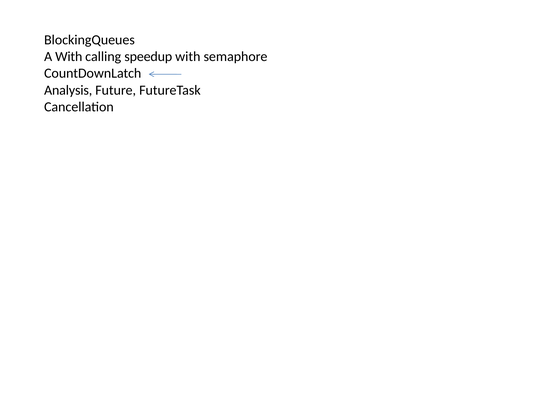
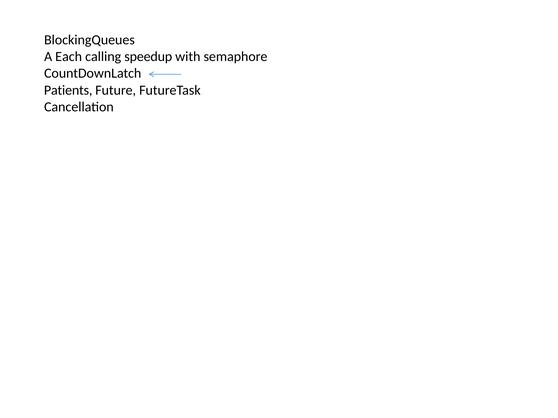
A With: With -> Each (69, 57)
Analysis: Analysis -> Patients (68, 90)
